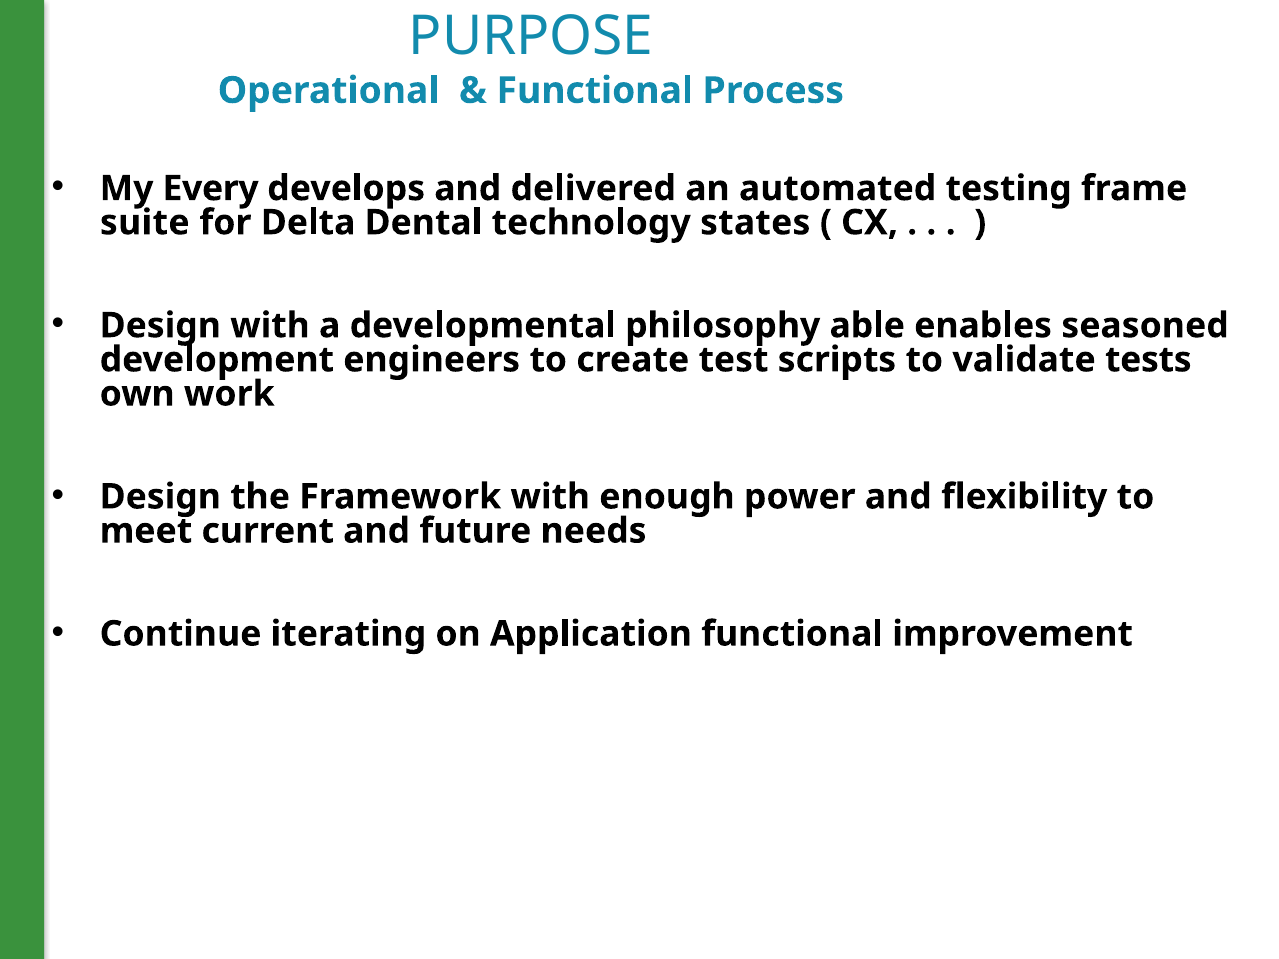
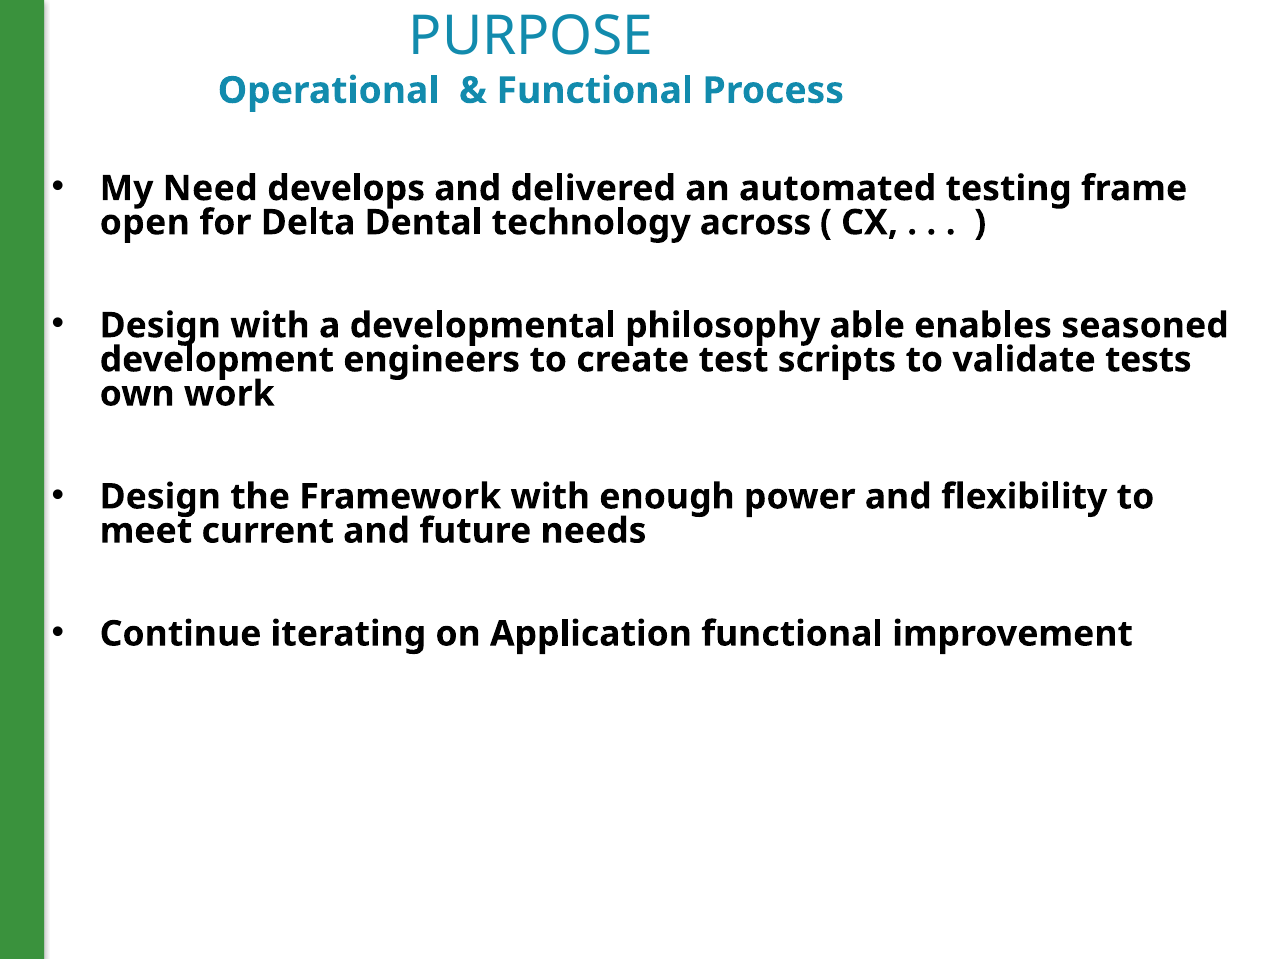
Every: Every -> Need (210, 189)
suite: suite -> open (145, 223)
states: states -> across (756, 223)
